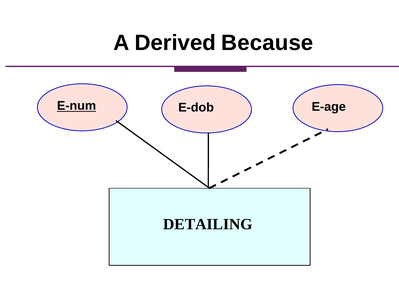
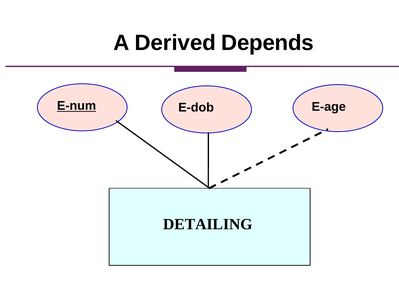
Because: Because -> Depends (267, 43)
